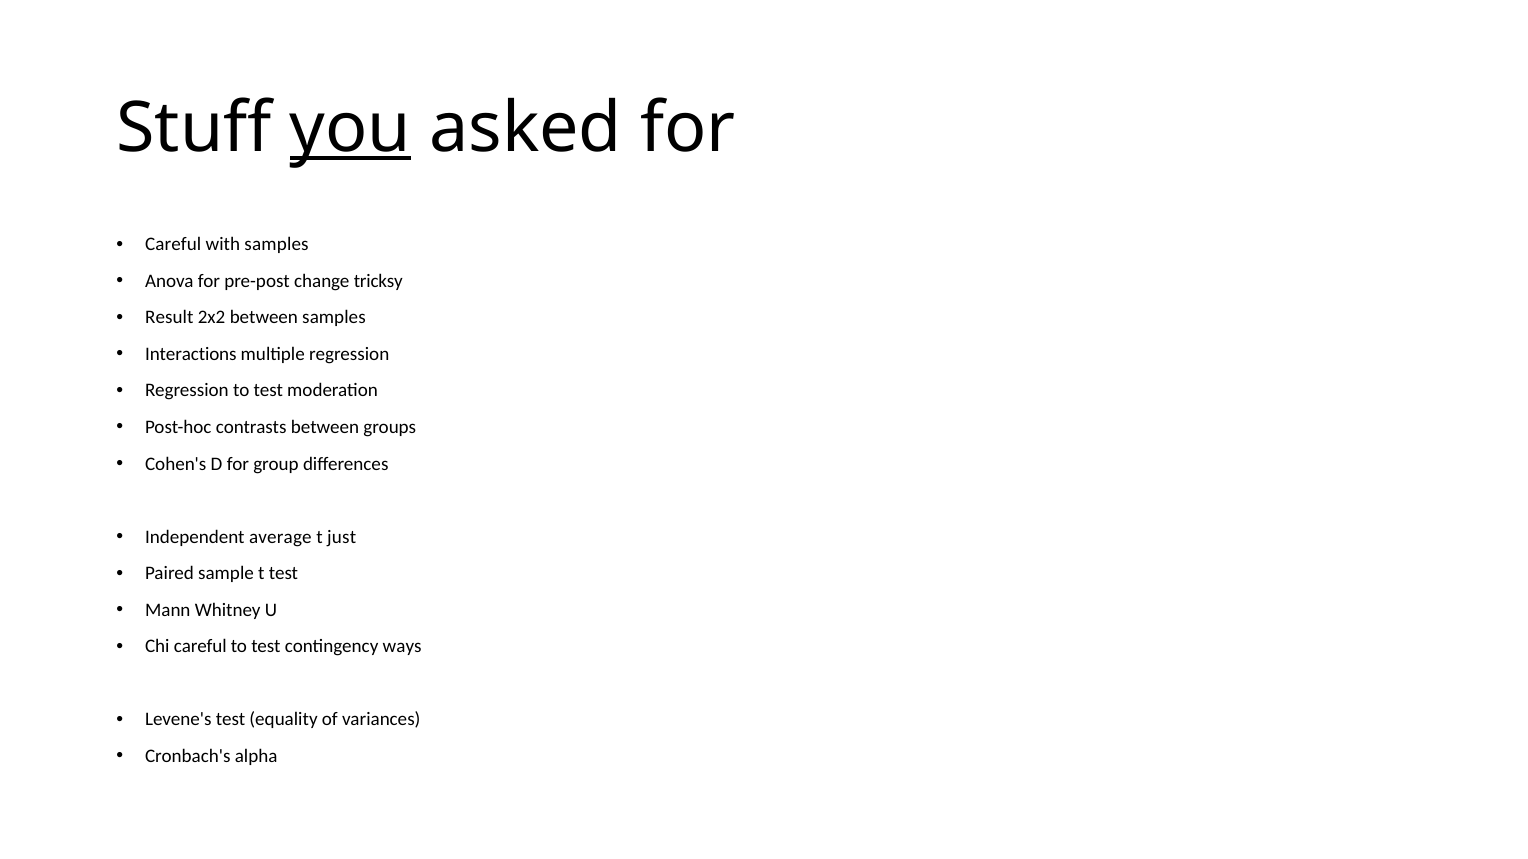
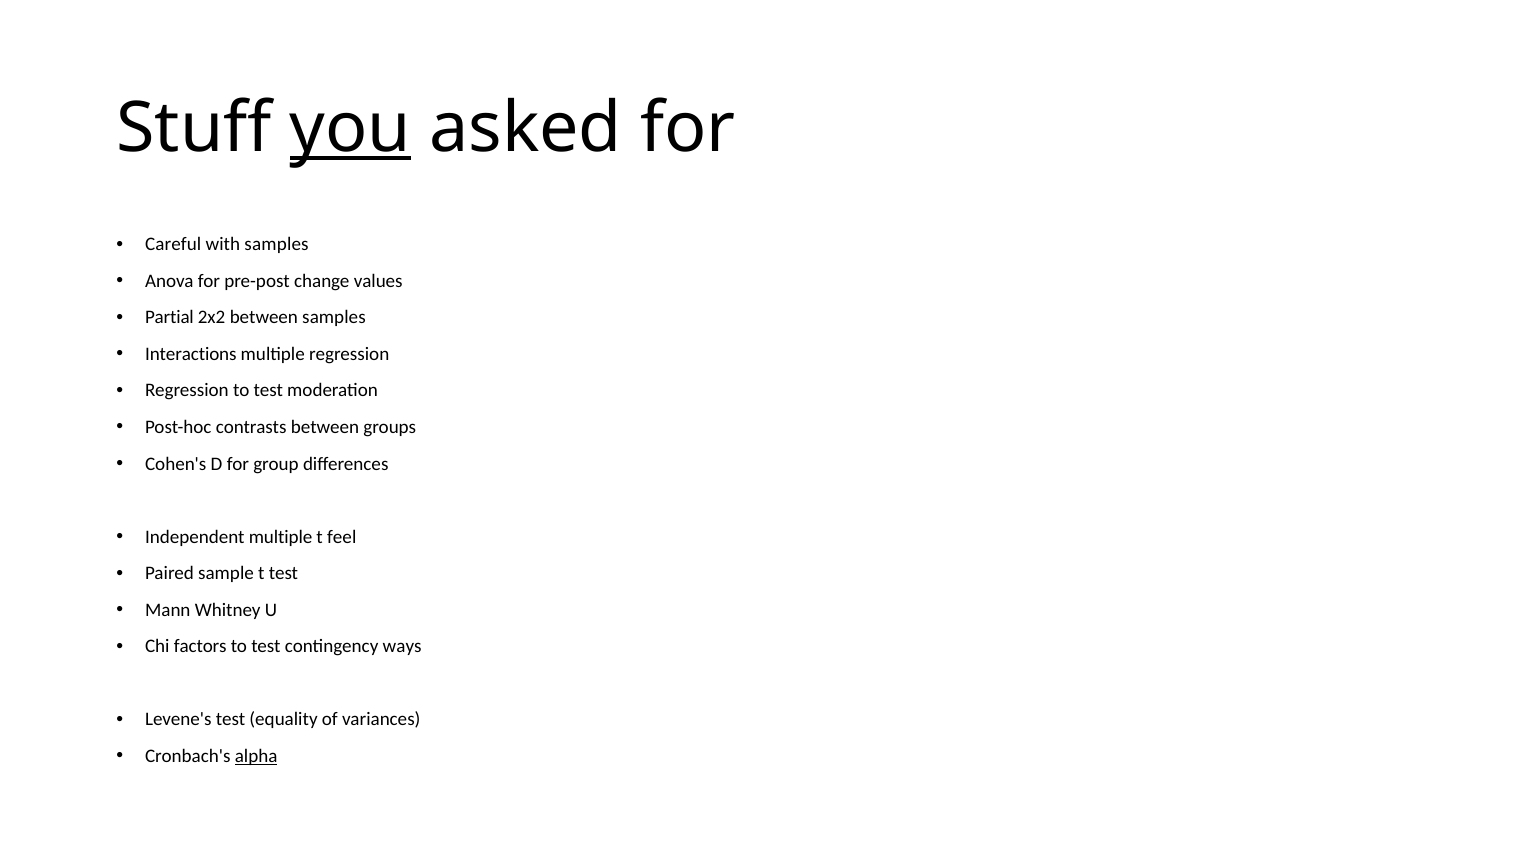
tricksy: tricksy -> values (378, 281)
Result: Result -> Partial (169, 318)
Independent average: average -> multiple (281, 537)
just: just -> feel (342, 537)
Chi careful: careful -> factors (200, 647)
alpha underline: none -> present (256, 756)
